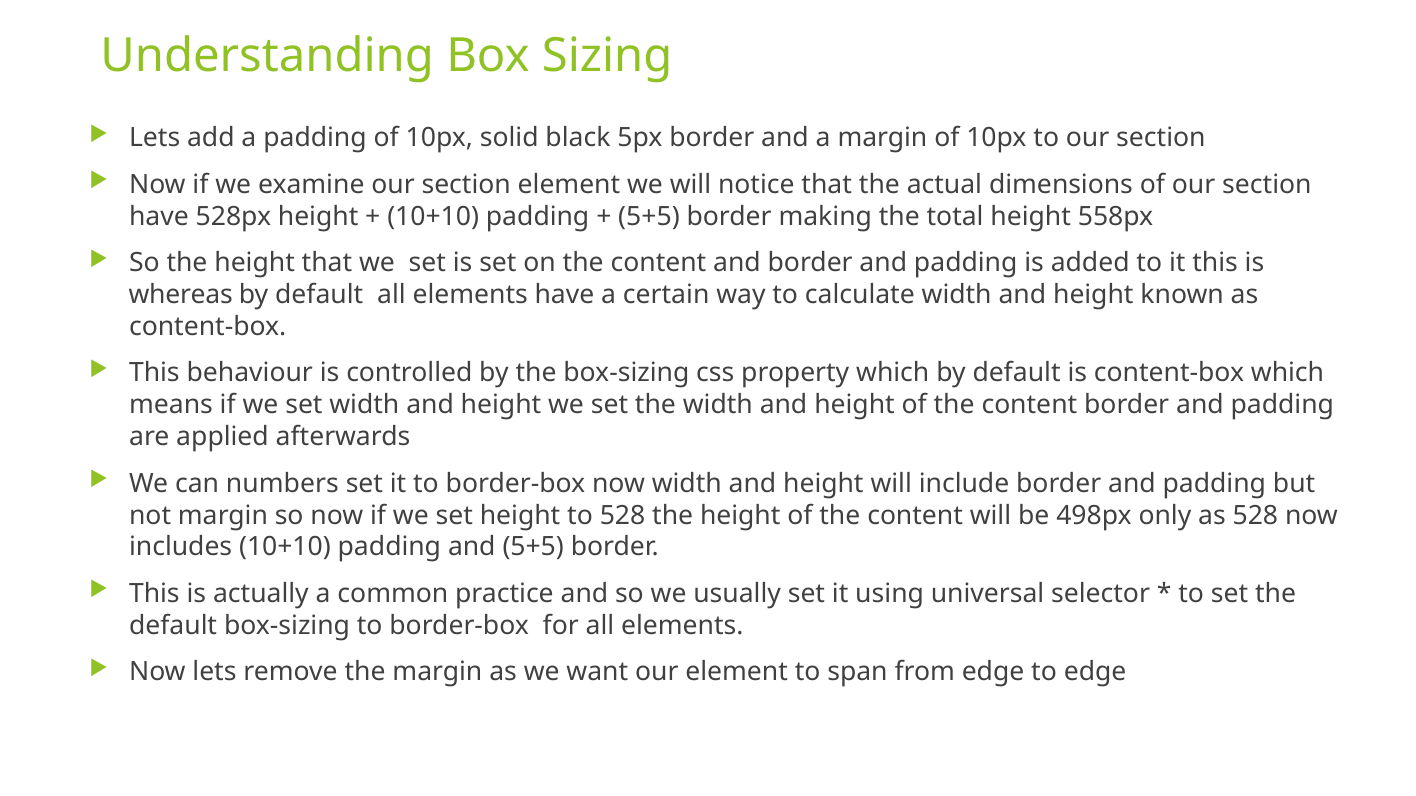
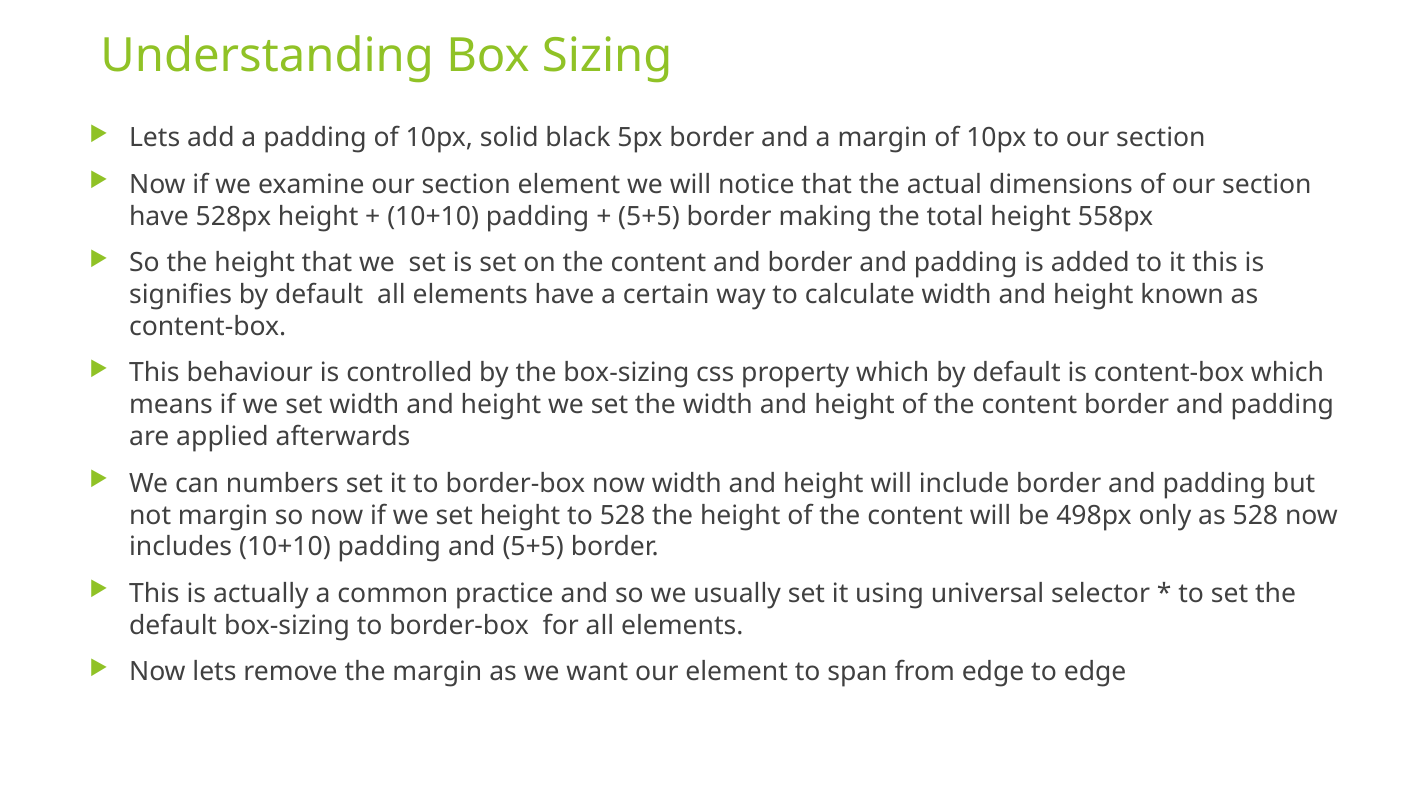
whereas: whereas -> signifies (181, 295)
